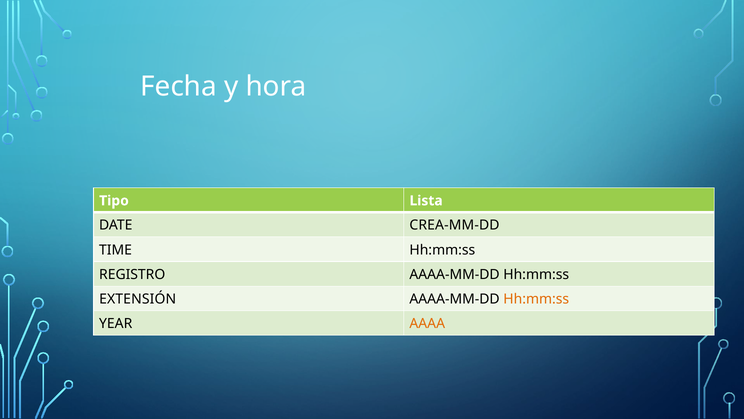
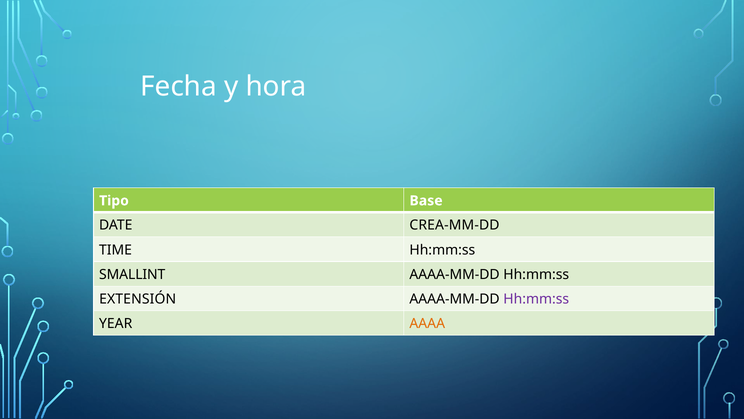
Lista: Lista -> Base (426, 200)
REGISTRO: REGISTRO -> SMALLINT (132, 274)
Hh:mm:ss colour: orange -> purple (536, 299)
